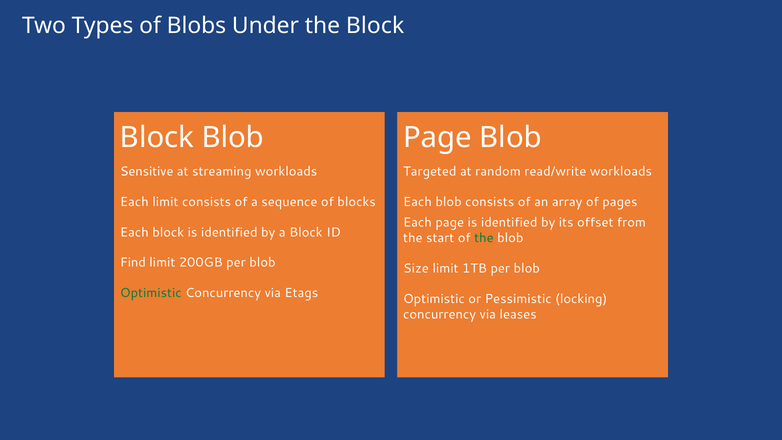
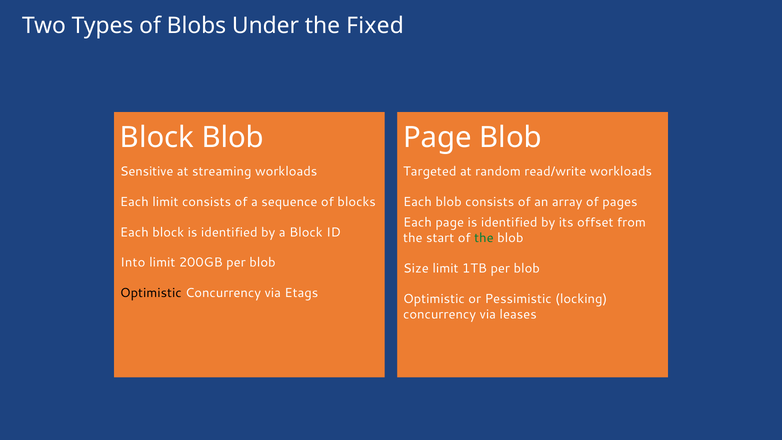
the Block: Block -> Fixed (375, 26)
Find: Find -> Into (133, 262)
Optimistic colour: green -> black (151, 293)
